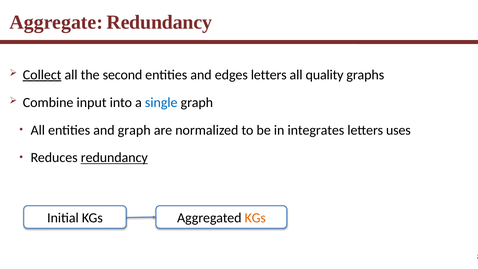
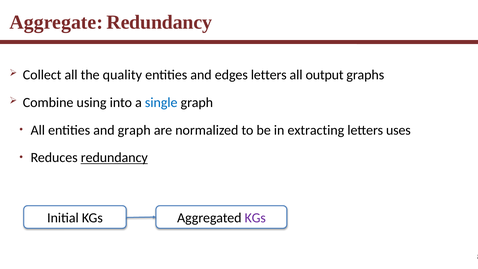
Collect underline: present -> none (42, 75)
second: second -> quality (122, 75)
quality: quality -> output (325, 75)
input: input -> using (92, 102)
integrates: integrates -> extracting (316, 130)
KGs colour: orange -> purple (255, 218)
